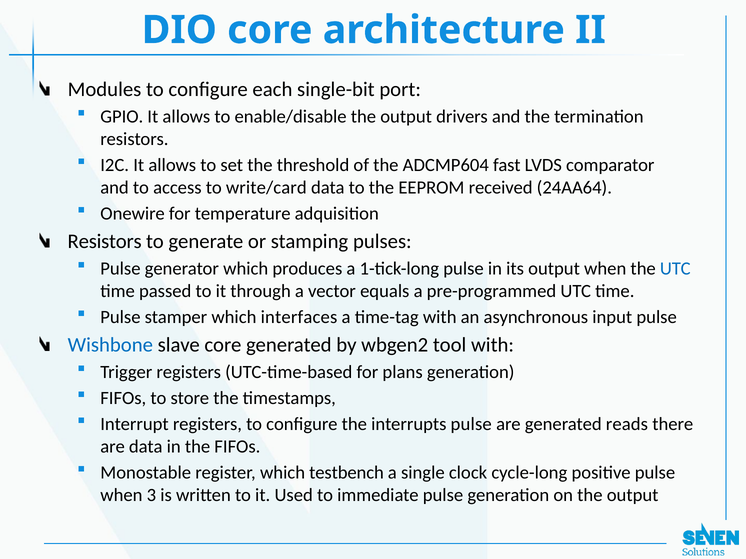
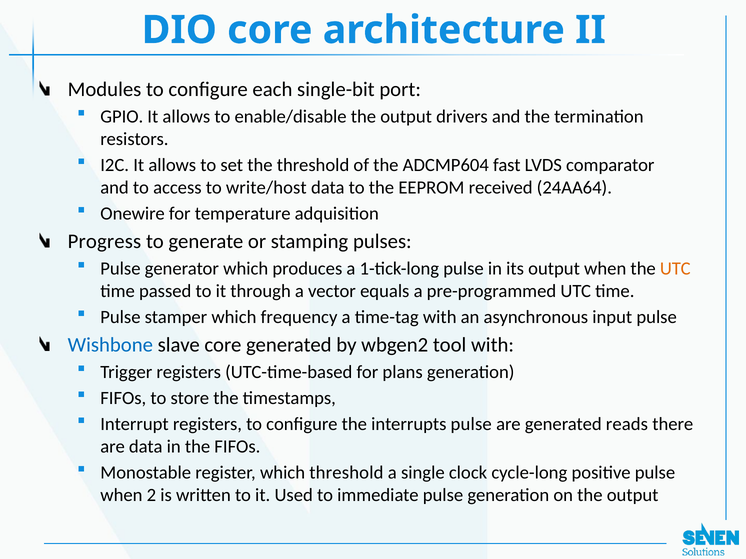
write/card: write/card -> write/host (266, 188)
Resistors: Resistors -> Progress (104, 242)
UTC colour: blue -> orange (675, 269)
interfaces: interfaces -> frequency (299, 317)
which testbench: testbench -> threshold (346, 473)
3: 3 -> 2 (151, 496)
